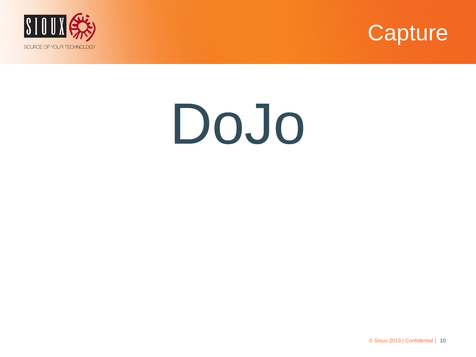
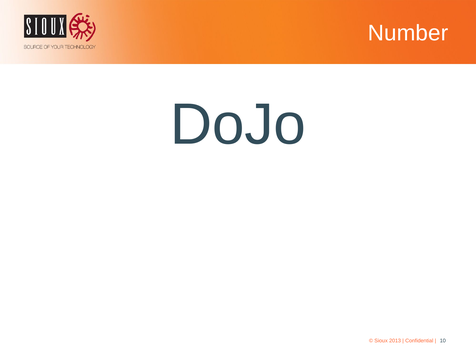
Capture: Capture -> Number (408, 33)
